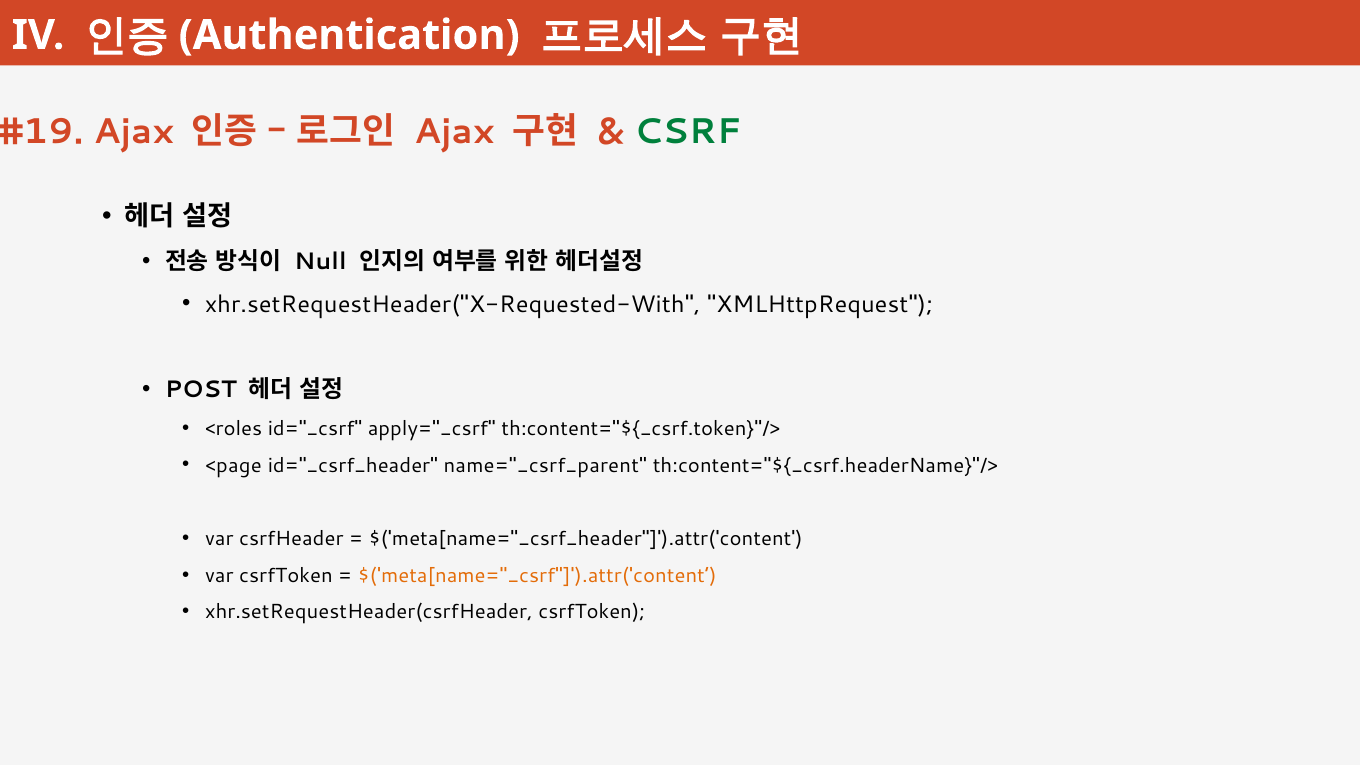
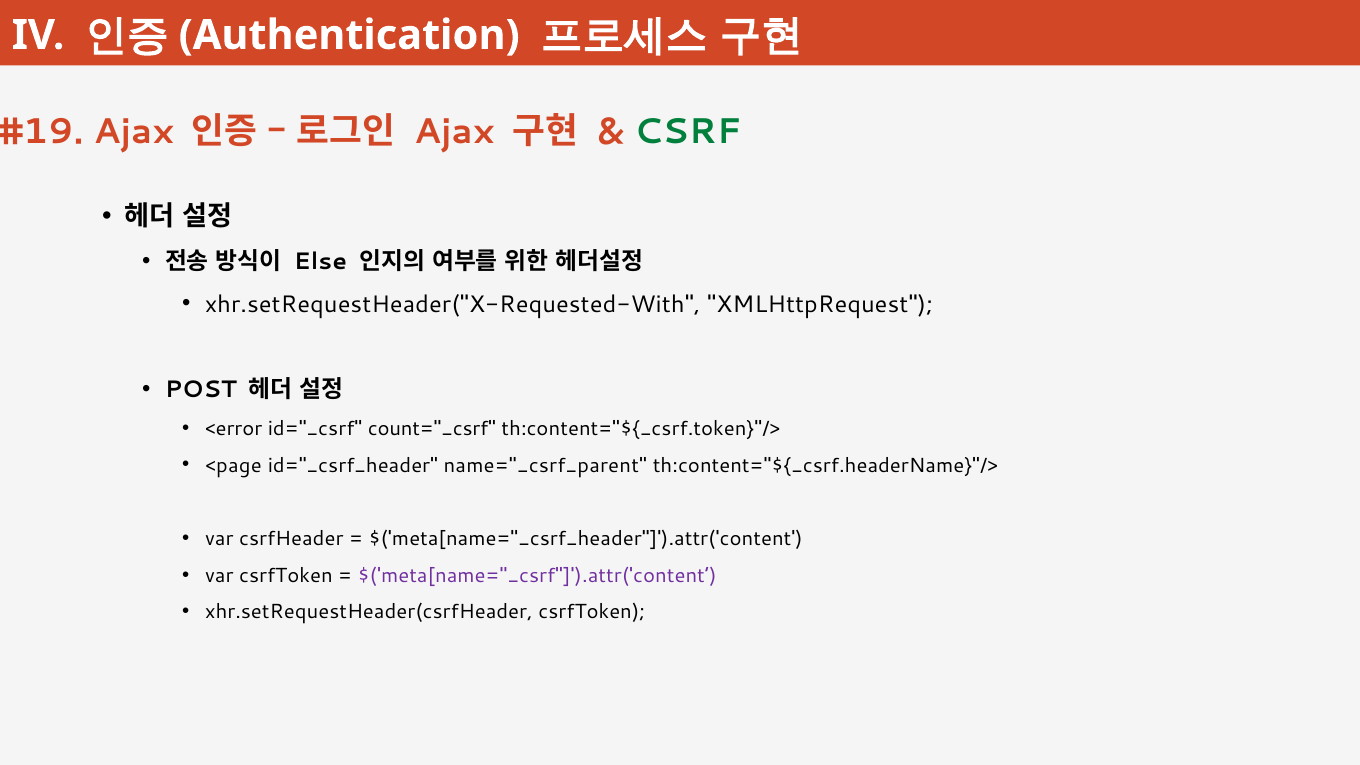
Null: Null -> Else (320, 262)
<roles: <roles -> <error (234, 429)
apply="_csrf: apply="_csrf -> count="_csrf (432, 429)
$('meta[name="_csrf"]').attr('content colour: orange -> purple (537, 575)
